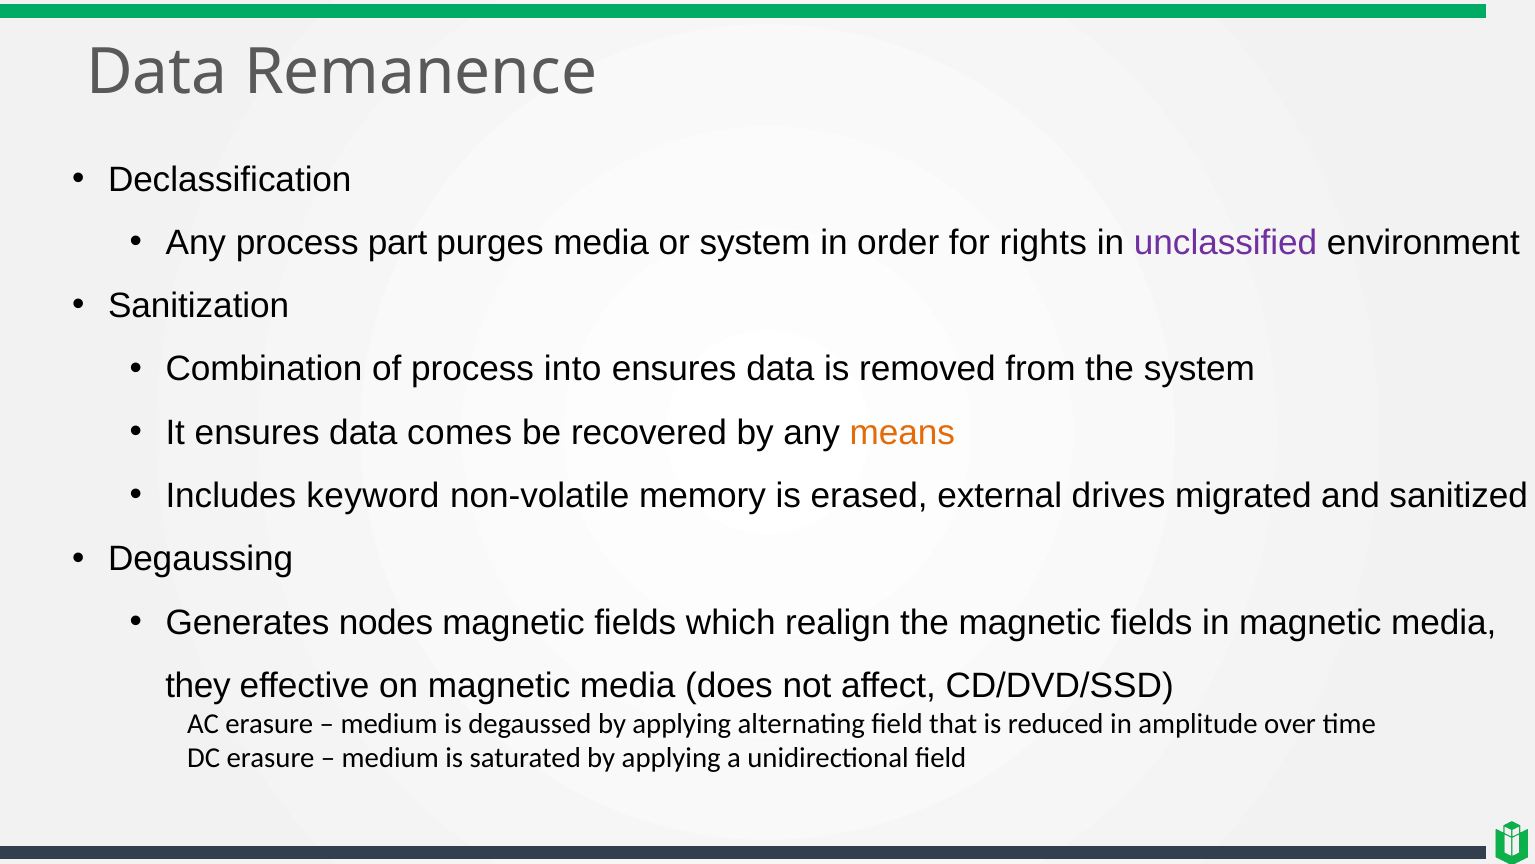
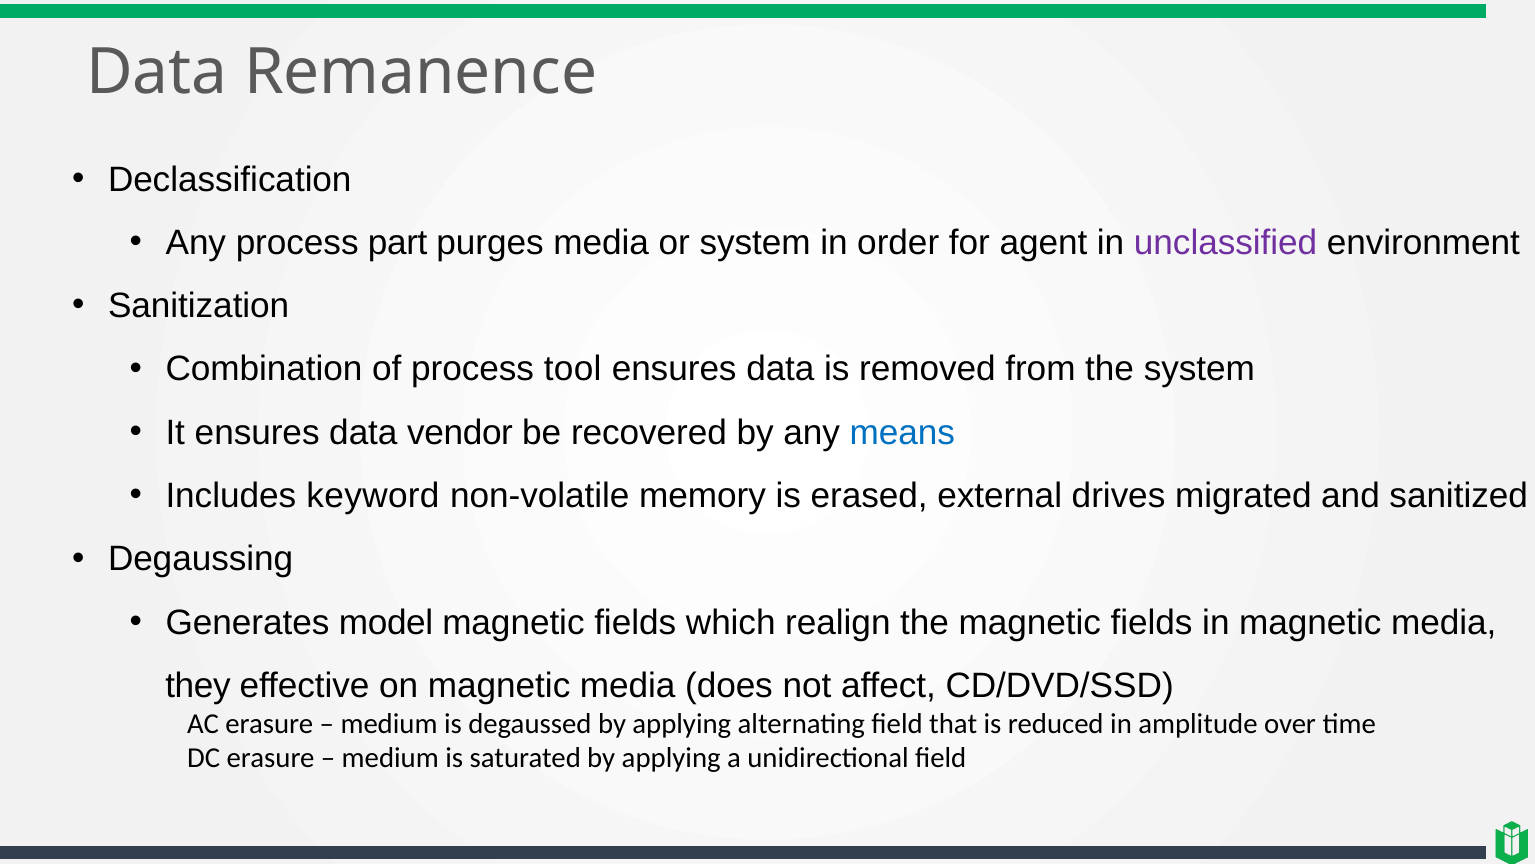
rights: rights -> agent (1043, 243)
into: into -> tool (573, 369)
comes: comes -> vendor (460, 432)
means colour: orange -> blue (902, 432)
nodes: nodes -> model (386, 622)
